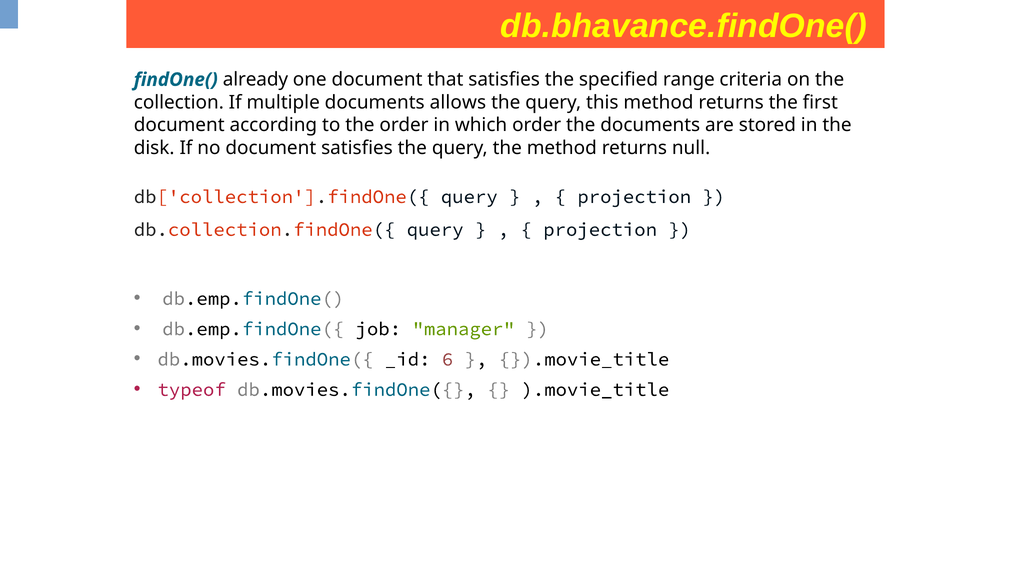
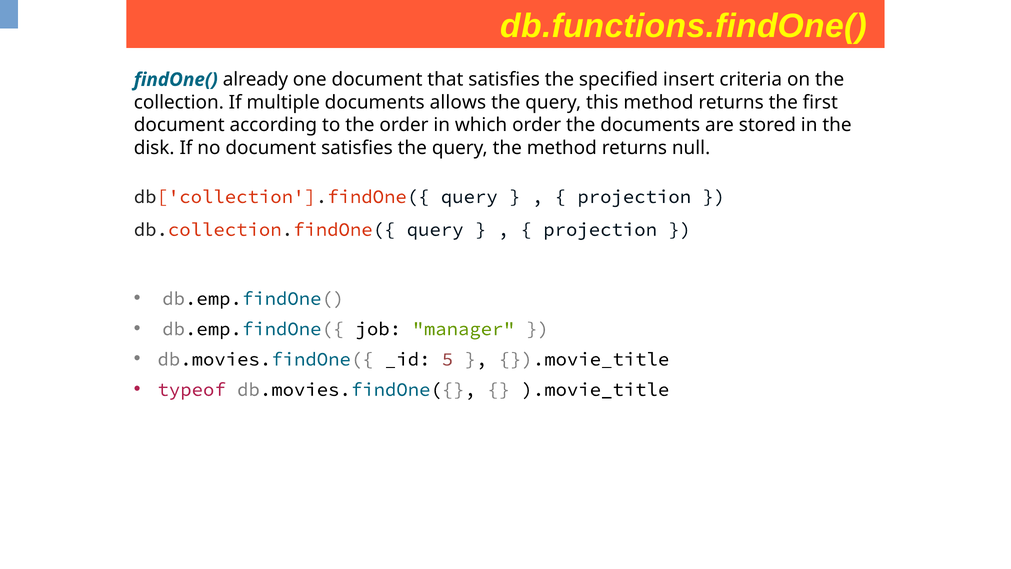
db.bhavance.findOne(: db.bhavance.findOne( -> db.functions.findOne( (684, 26)
range: range -> insert (689, 80)
6: 6 -> 5 (448, 359)
